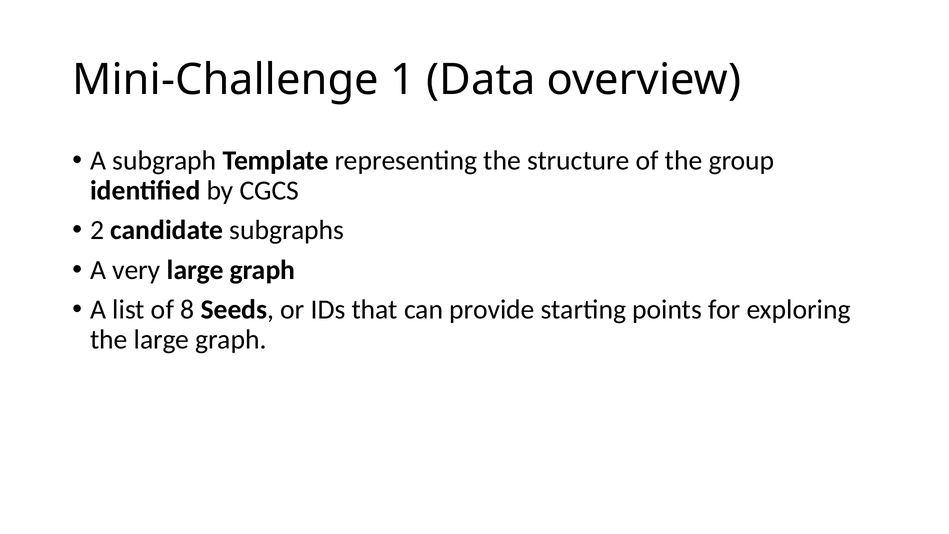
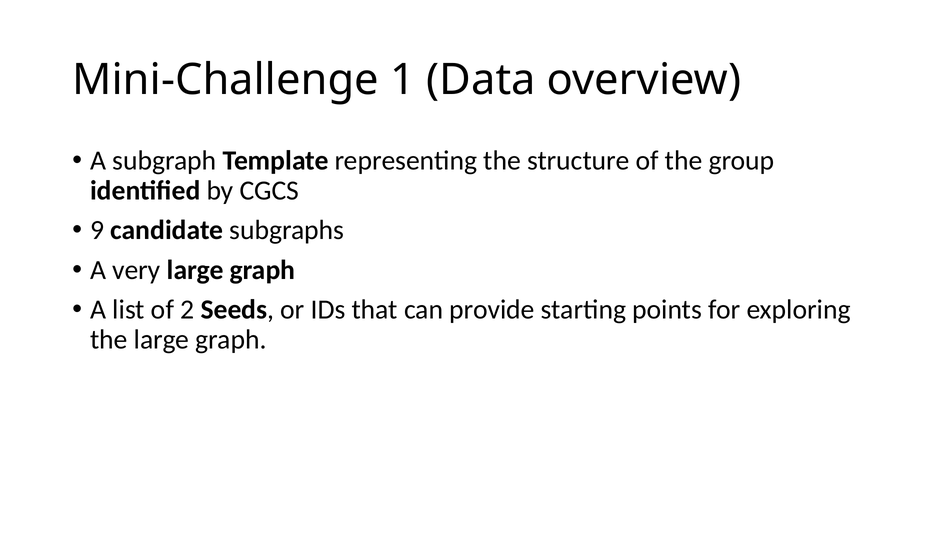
2: 2 -> 9 (97, 230)
8: 8 -> 2 (187, 310)
